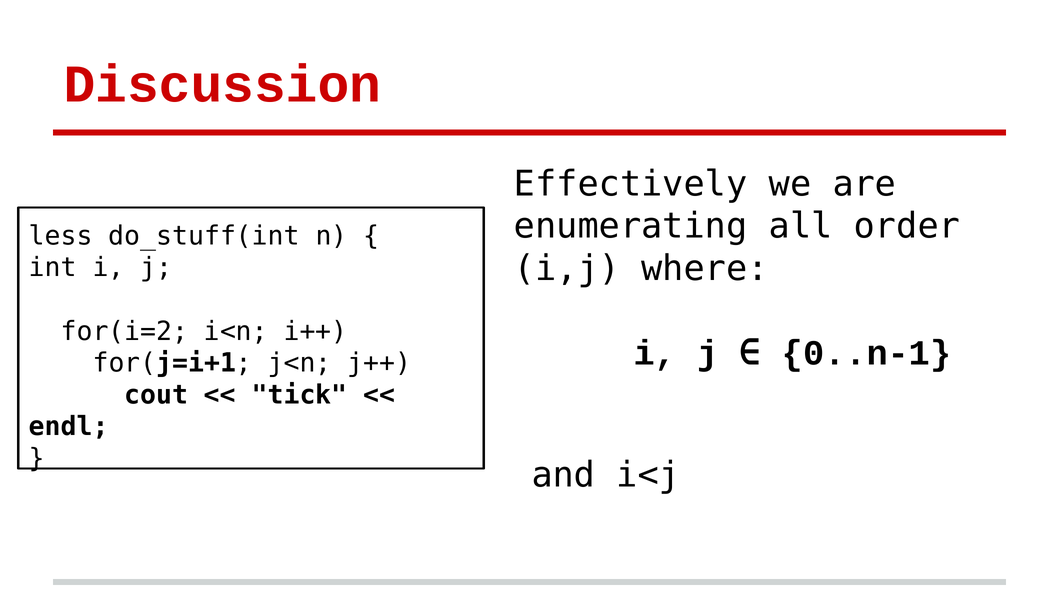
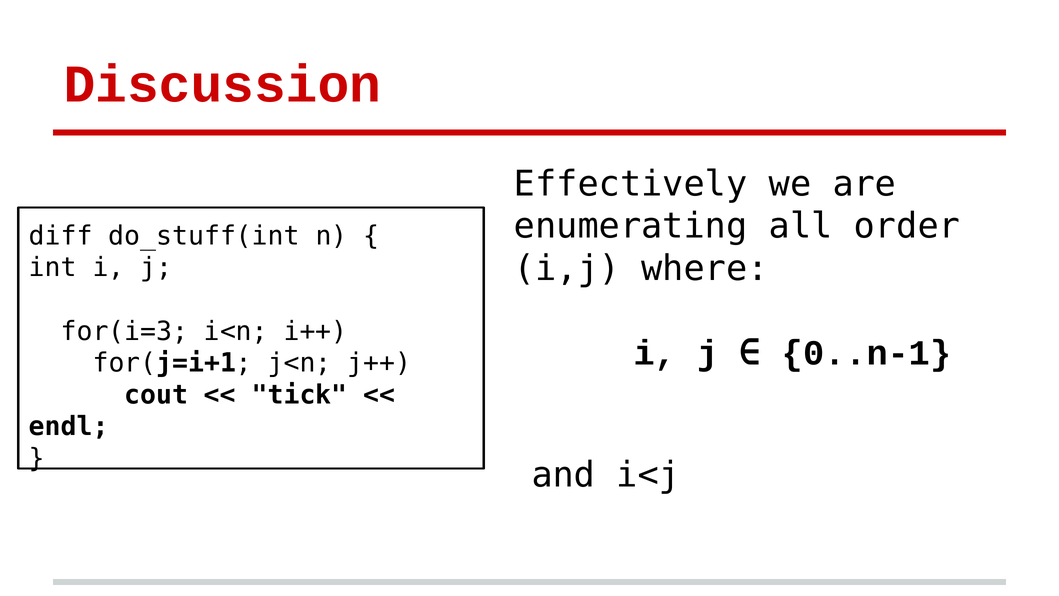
less: less -> diff (61, 236)
for(i=2: for(i=2 -> for(i=3 (124, 331)
